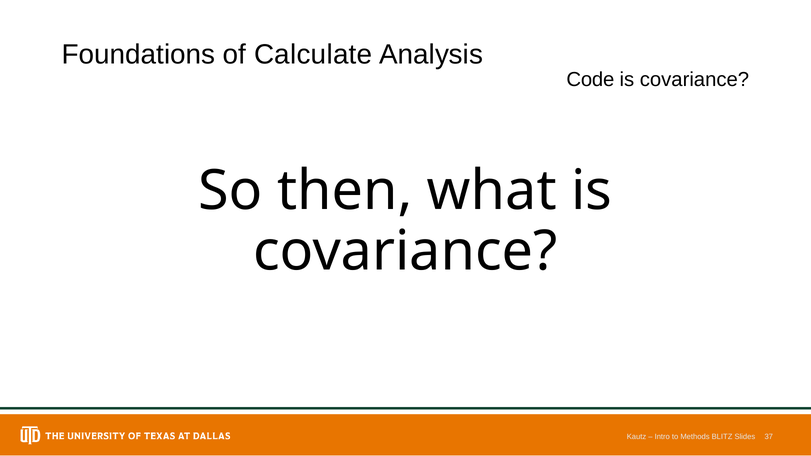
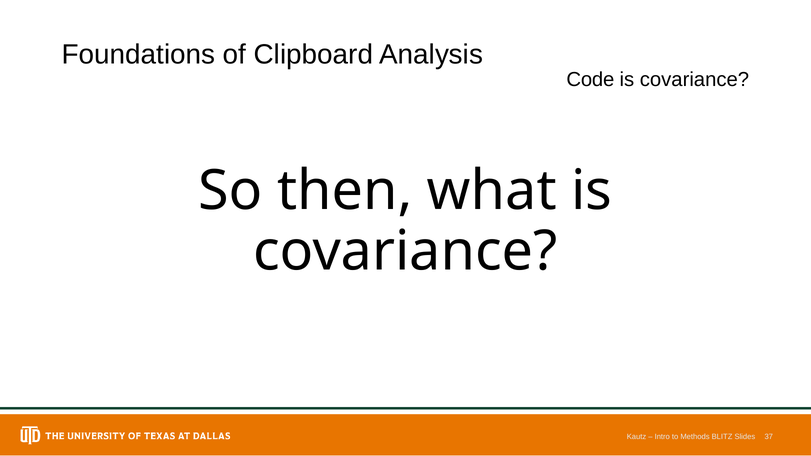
Calculate: Calculate -> Clipboard (313, 55)
